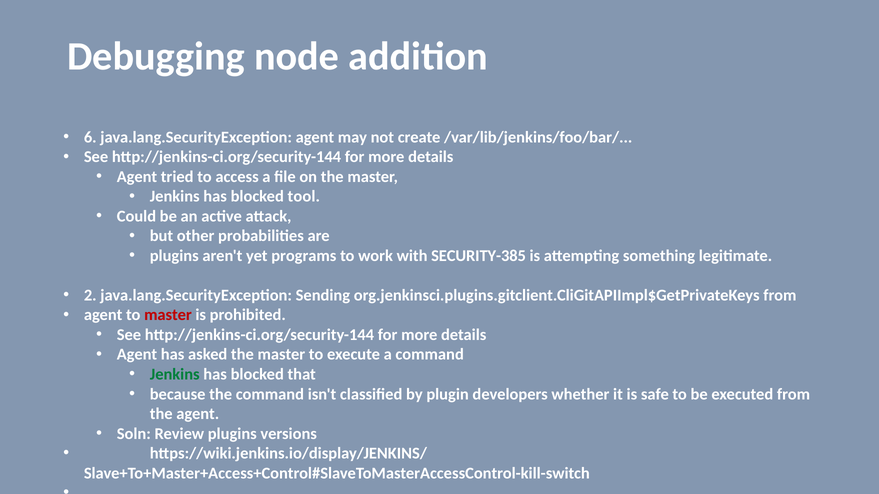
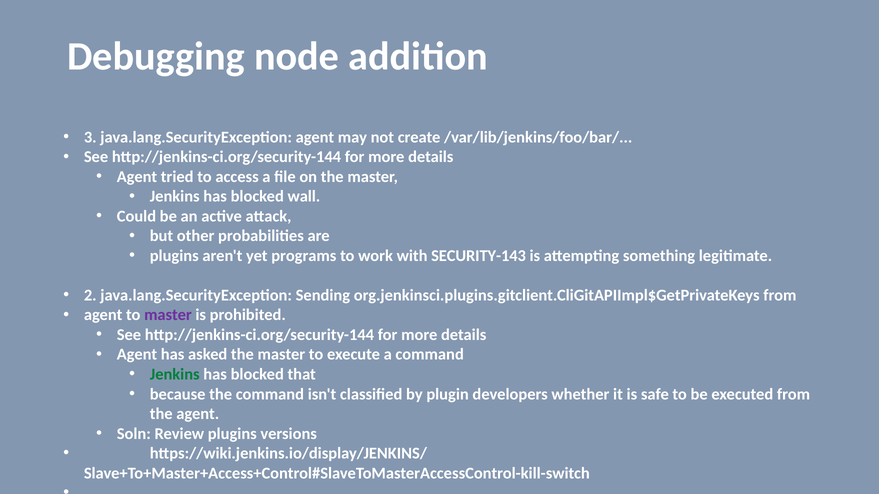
6: 6 -> 3 (90, 137)
tool: tool -> wall (304, 197)
SECURITY-385: SECURITY-385 -> SECURITY-143 (479, 256)
master colour: red -> purple (168, 315)
